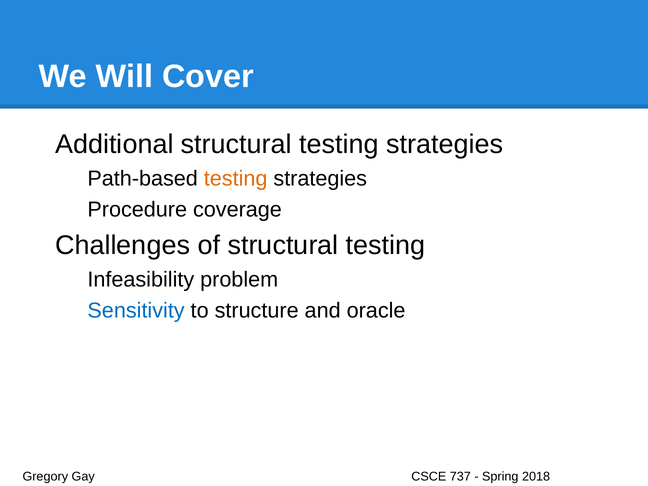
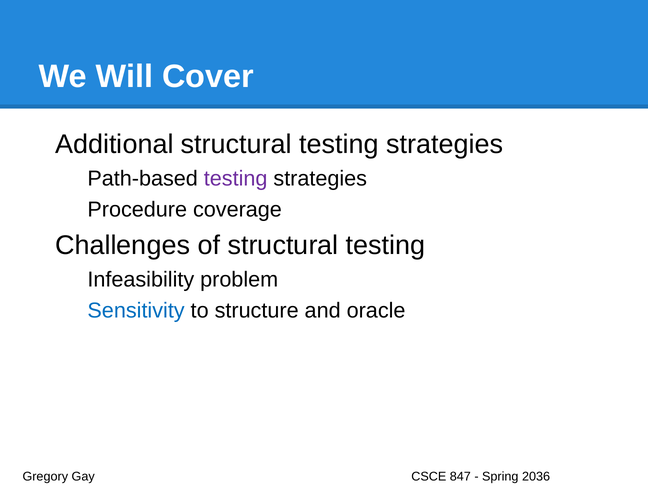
testing colour: orange -> purple (236, 178)
737: 737 -> 847 (460, 477)
2018: 2018 -> 2036 (536, 477)
